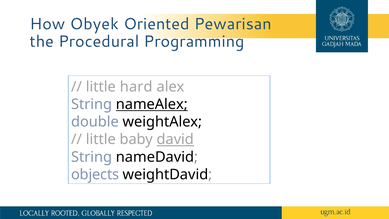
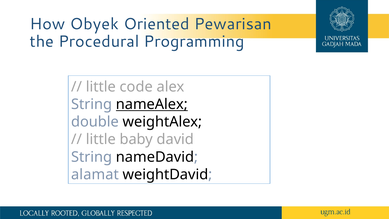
hard: hard -> code (136, 87)
david underline: present -> none (175, 139)
objects: objects -> alamat (95, 174)
